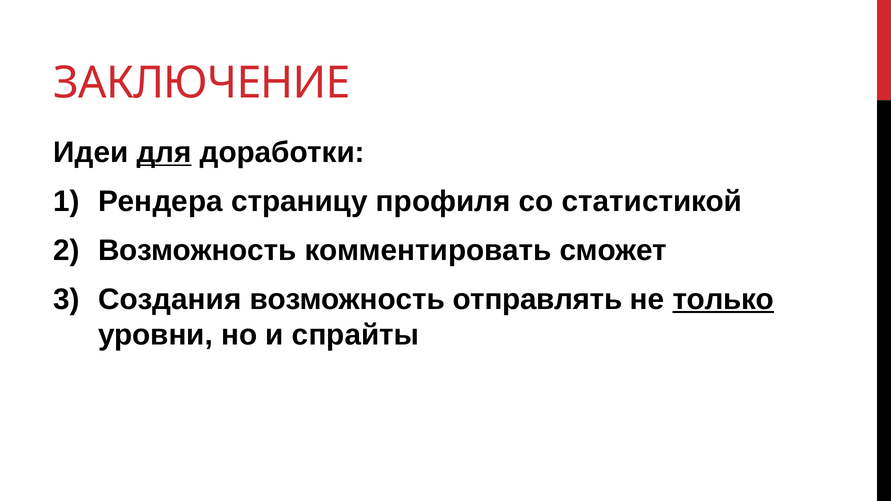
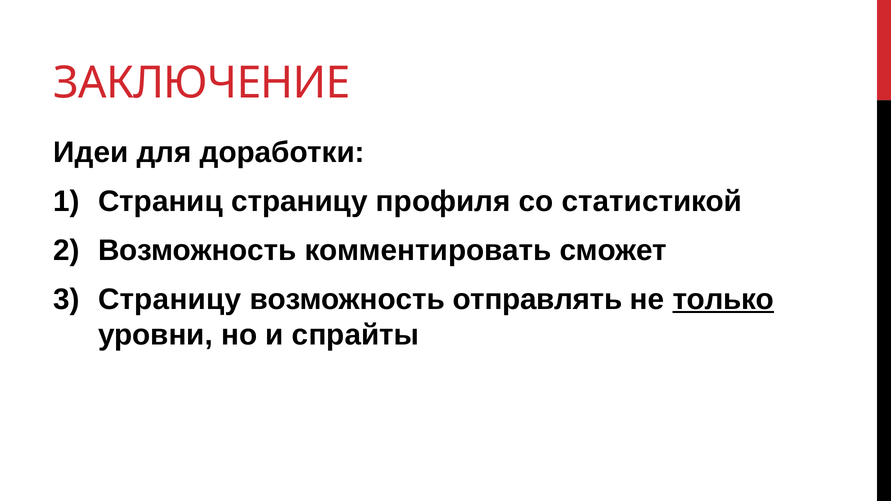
для underline: present -> none (164, 152)
Рендера: Рендера -> Страниц (160, 201)
Создания: Создания -> Страницу (170, 299)
